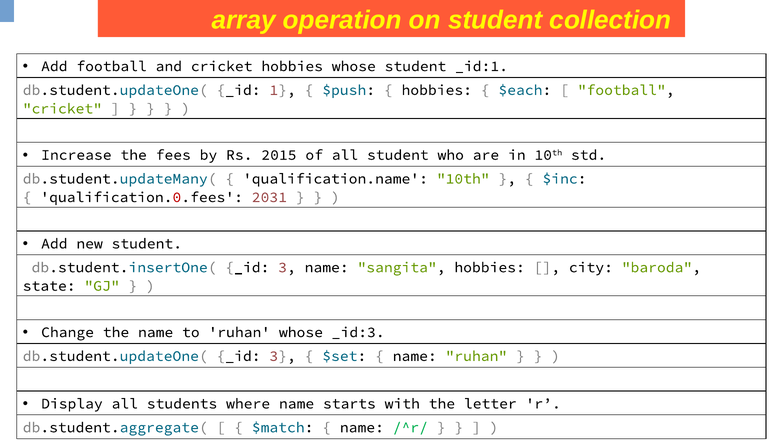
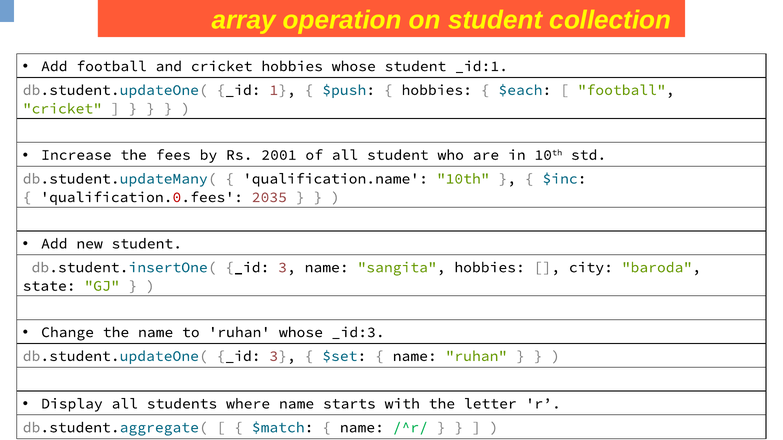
2015: 2015 -> 2001 (279, 155)
2031: 2031 -> 2035 (269, 197)
